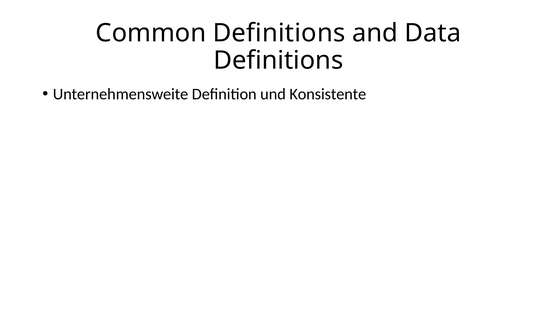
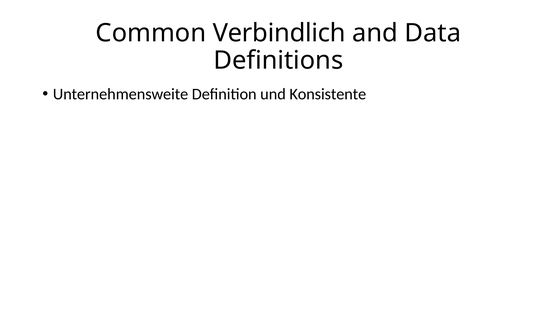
Common Definitions: Definitions -> Verbindlich (279, 33)
